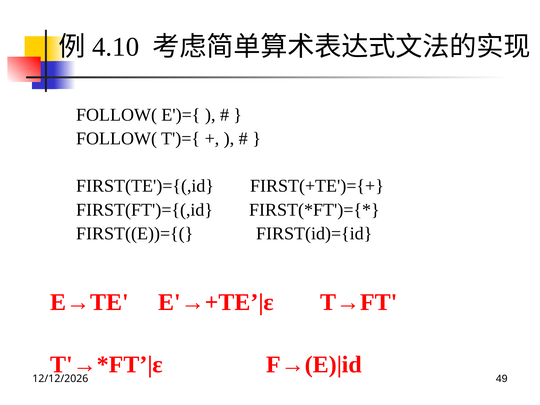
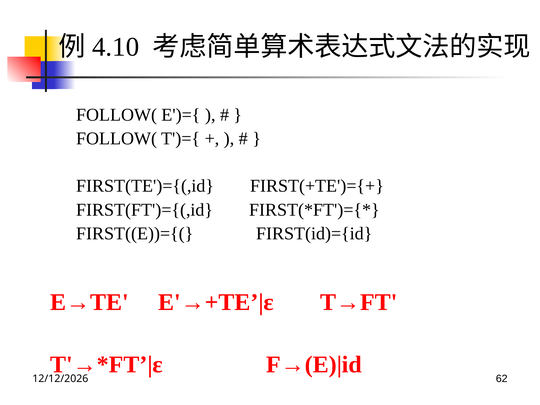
49: 49 -> 62 (502, 379)
